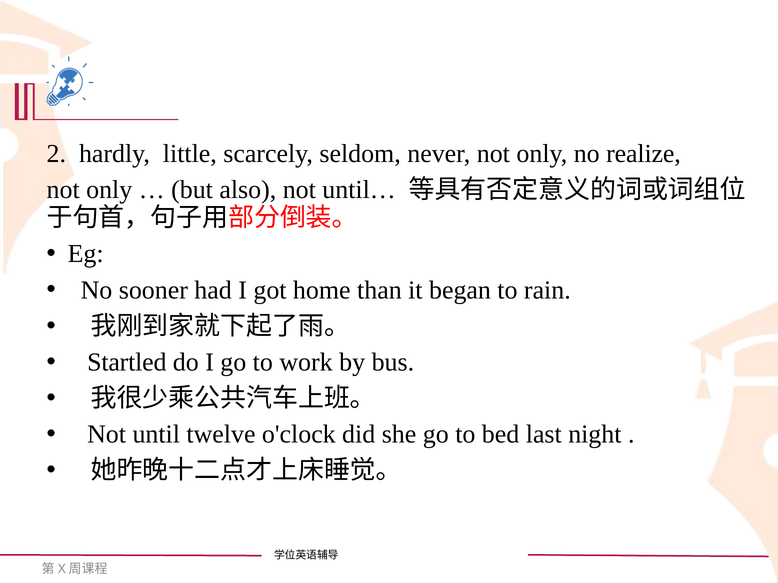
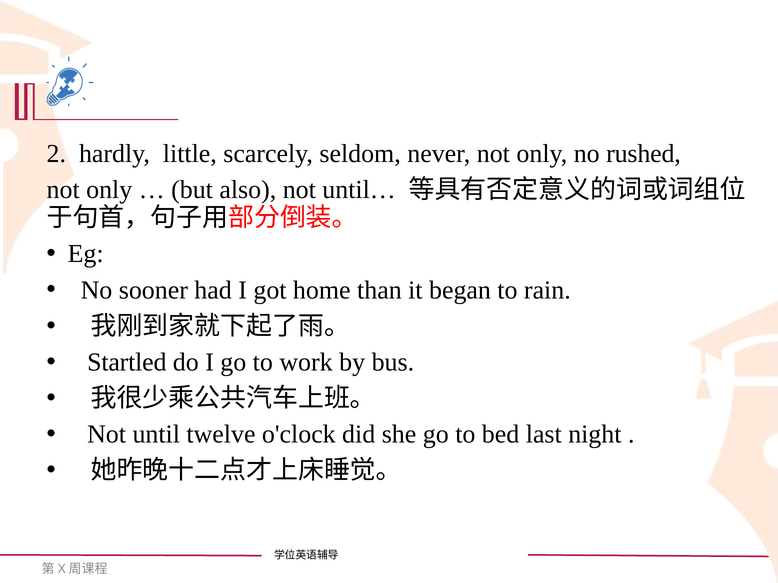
realize: realize -> rushed (644, 154)
